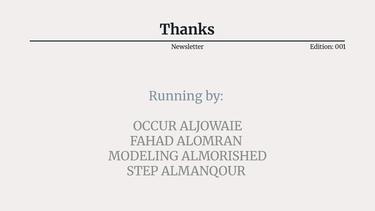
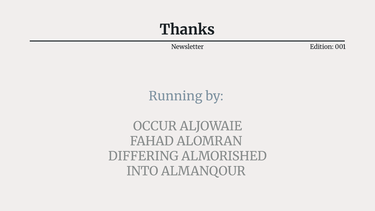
MODELING: MODELING -> DIFFERING (143, 156)
STEP: STEP -> INTO (142, 171)
